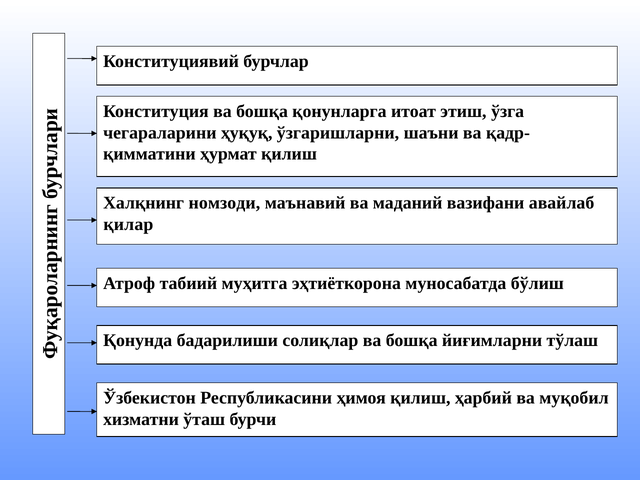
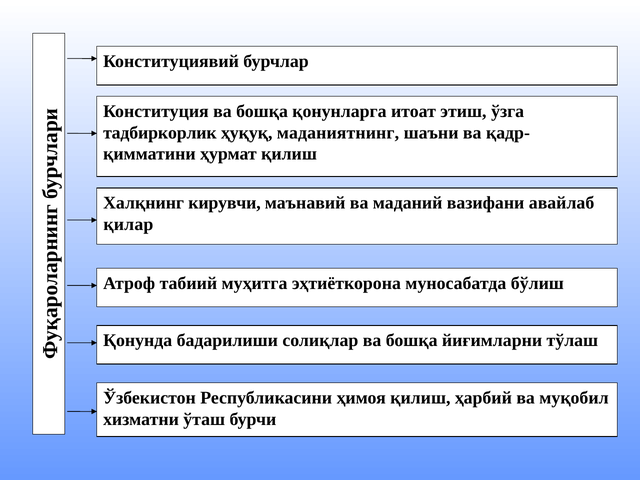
чегараларини: чегараларини -> тадбиркорлик (160, 133)
ўзгаришларни: ўзгаришларни -> маданиятнинг (338, 133)
номзоди: номзоди -> кирувчи (225, 203)
